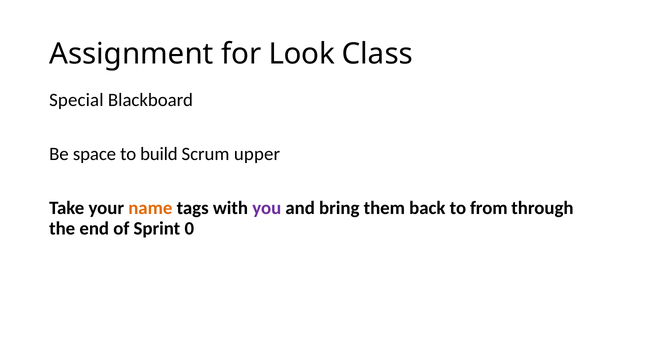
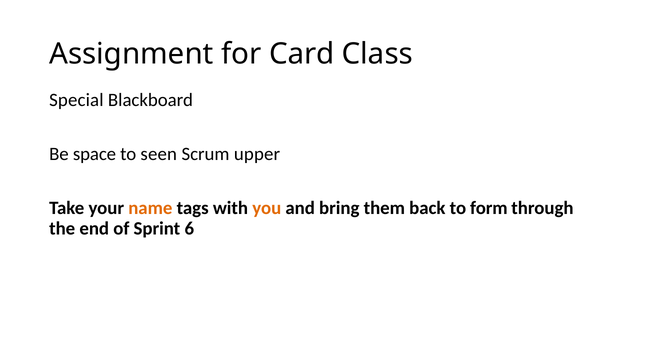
Look: Look -> Card (302, 54)
build: build -> seen (159, 154)
you colour: purple -> orange (267, 208)
from: from -> form (489, 208)
0: 0 -> 6 (189, 228)
